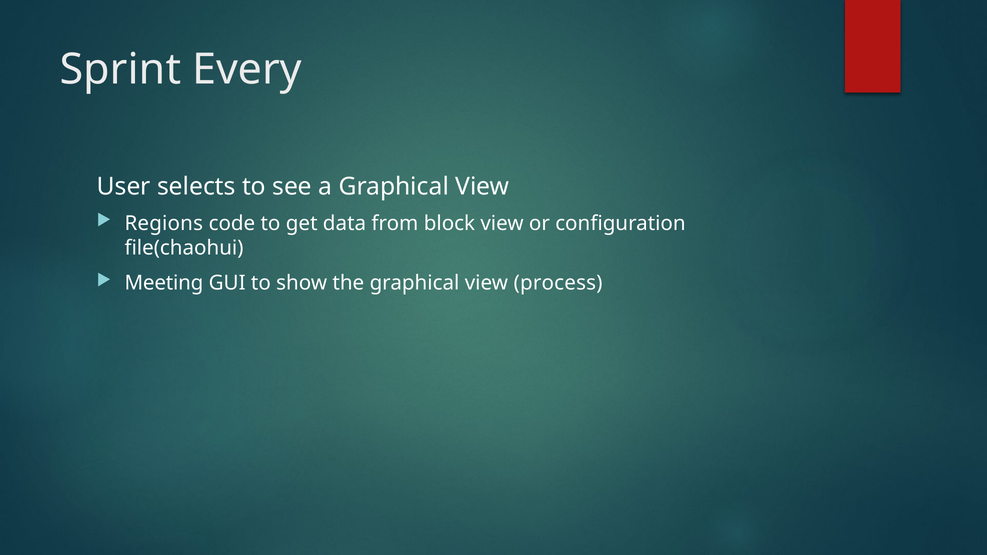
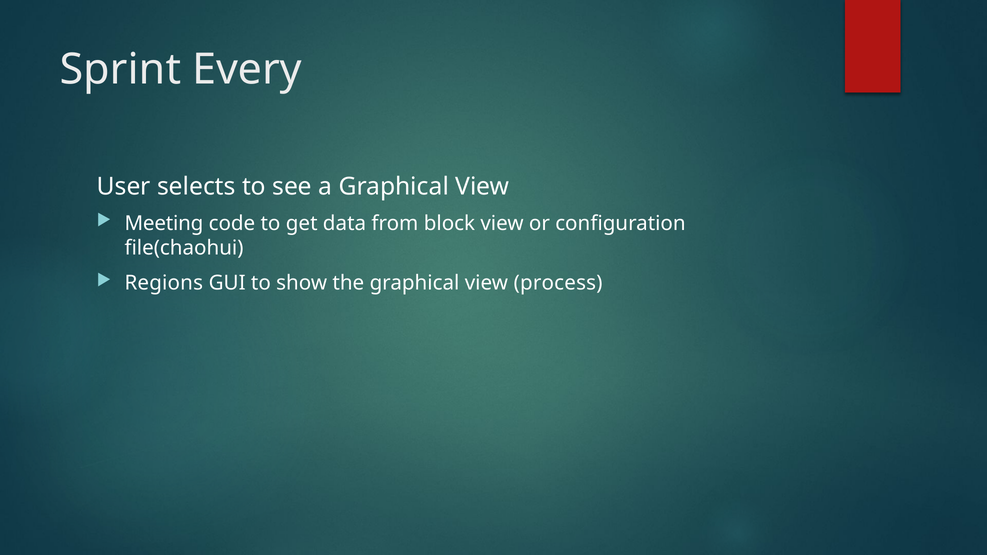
Regions: Regions -> Meeting (164, 224)
Meeting: Meeting -> Regions (164, 283)
